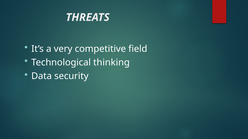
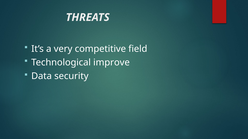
thinking: thinking -> improve (111, 63)
